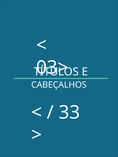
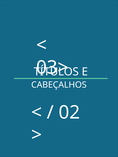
33: 33 -> 02 (69, 113)
